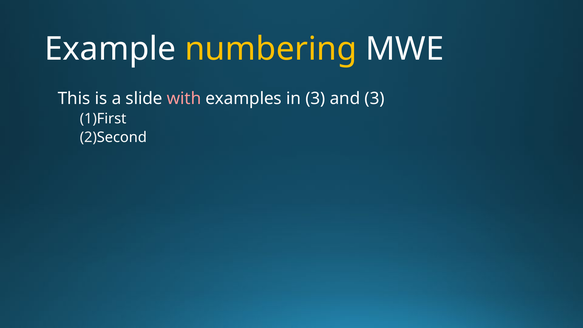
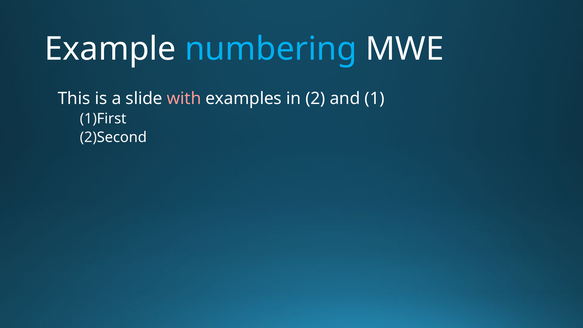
numbering colour: yellow -> light blue (271, 49)
in 3: 3 -> 2 (315, 99)
and 3: 3 -> 1 (375, 99)
